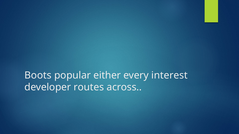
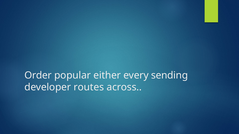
Boots: Boots -> Order (38, 76)
interest: interest -> sending (170, 76)
